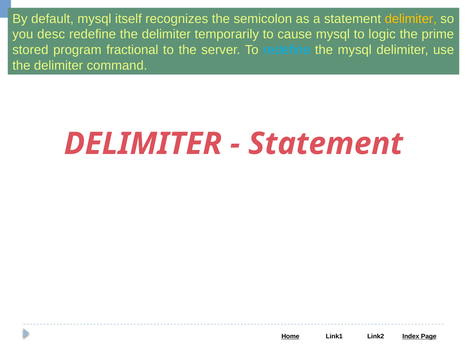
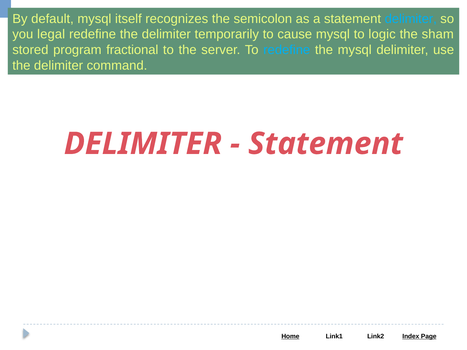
delimiter colour: yellow -> light blue (411, 19)
desc: desc -> legal (51, 34)
prime: prime -> sham (438, 34)
